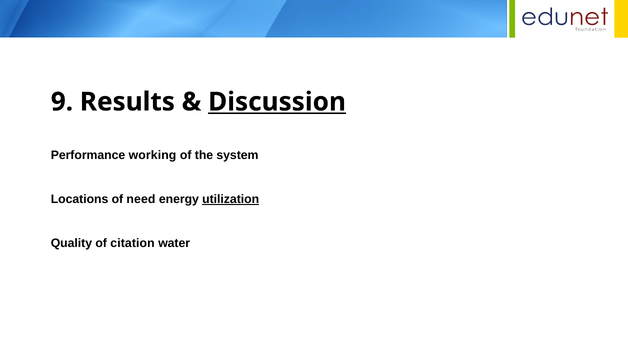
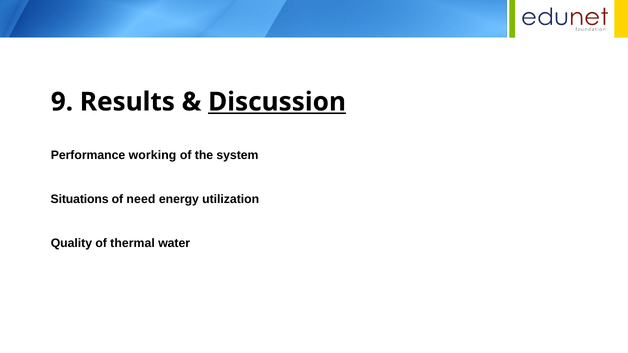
Locations: Locations -> Situations (80, 199)
utilization underline: present -> none (231, 199)
citation: citation -> thermal (133, 243)
